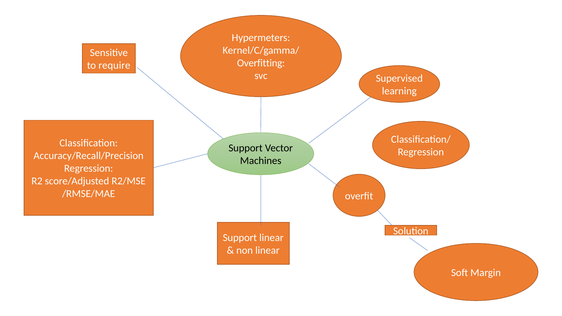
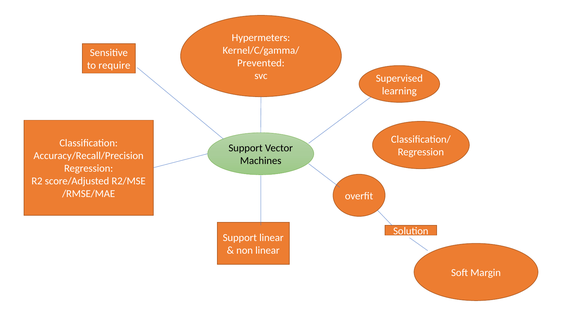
Overfitting: Overfitting -> Prevented (261, 63)
